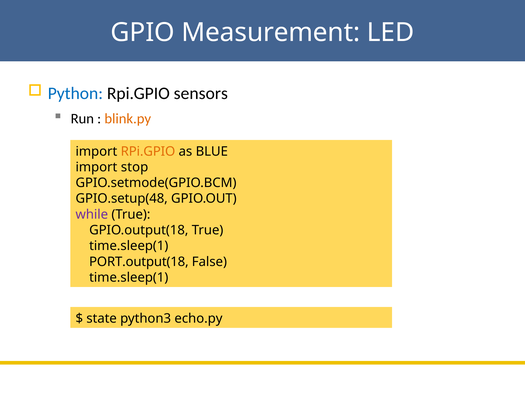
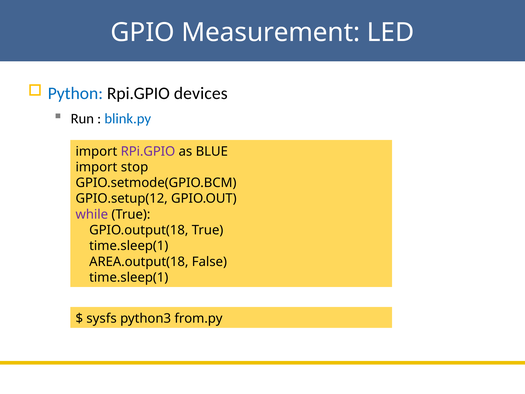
sensors: sensors -> devices (201, 93)
blink.py colour: orange -> blue (128, 119)
RPi.GPIO colour: orange -> purple (148, 151)
GPIO.setup(48: GPIO.setup(48 -> GPIO.setup(12 (122, 199)
PORT.output(18: PORT.output(18 -> AREA.output(18 (139, 262)
state: state -> sysfs (102, 318)
echo.py: echo.py -> from.py (198, 318)
